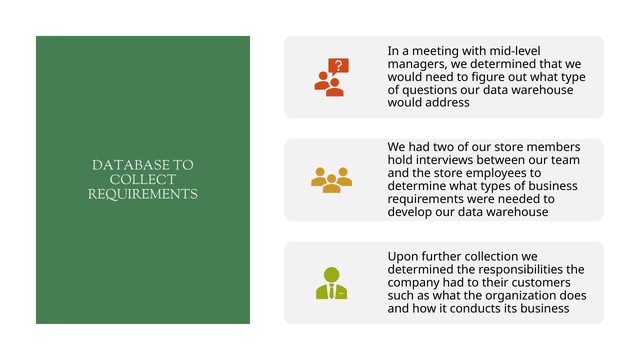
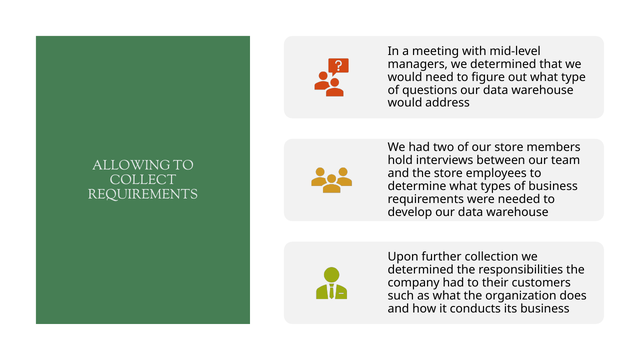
DATABASE: DATABASE -> ALLOWING (131, 166)
